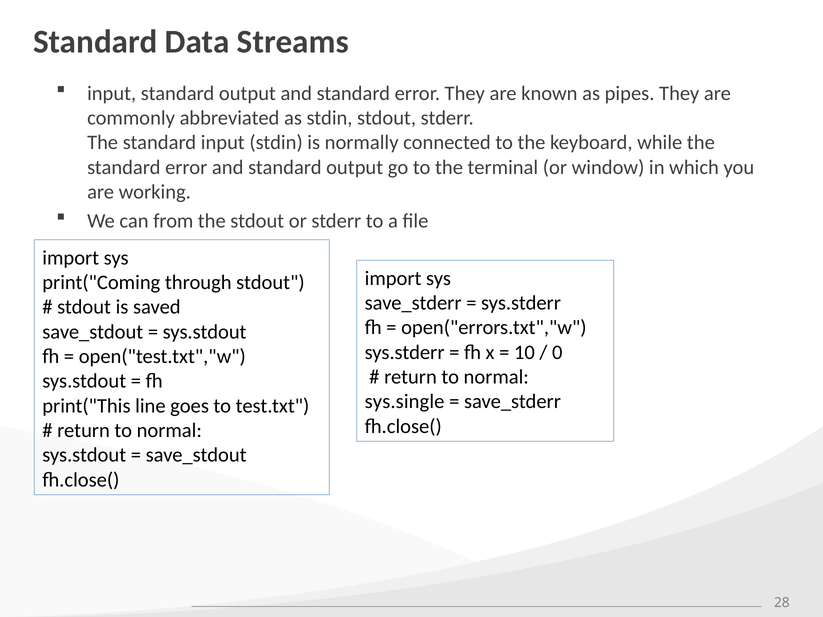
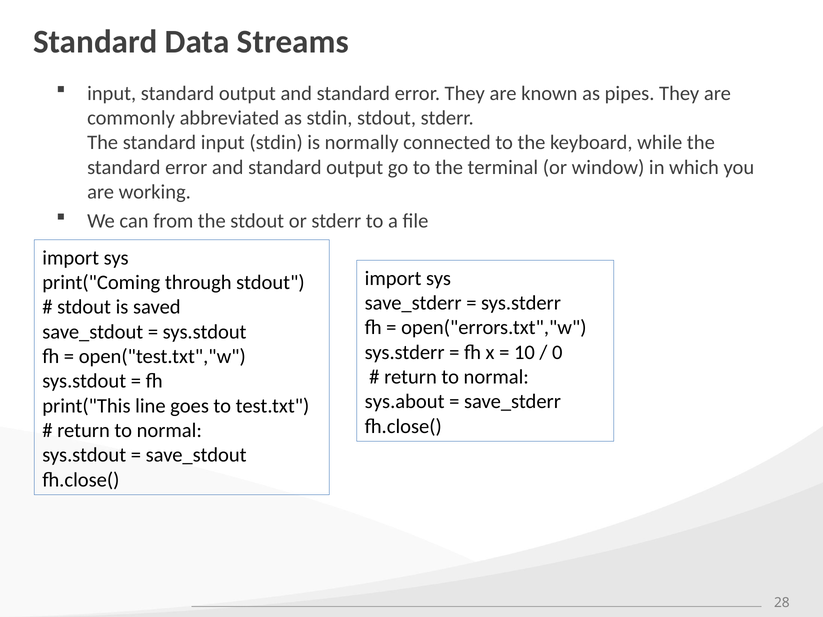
sys.single: sys.single -> sys.about (405, 402)
